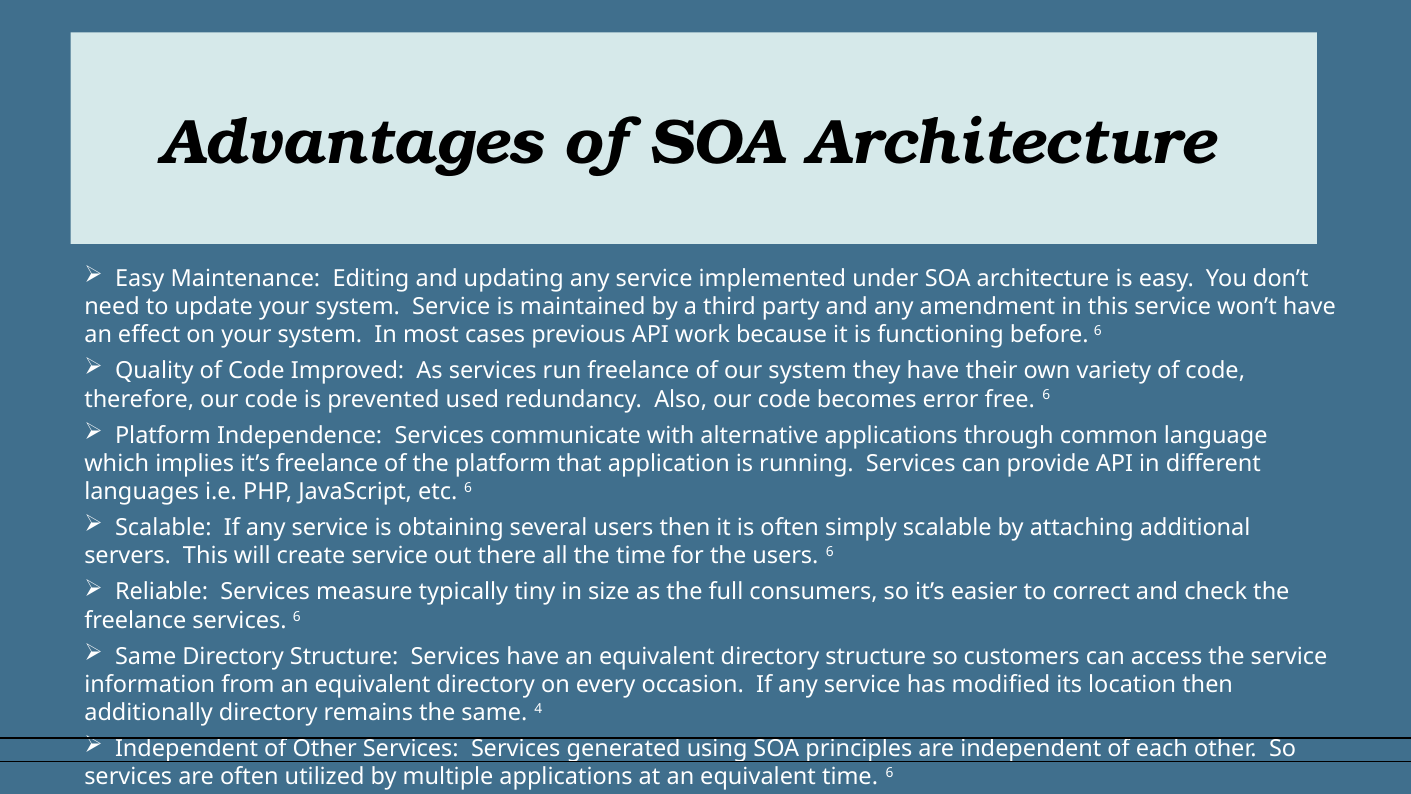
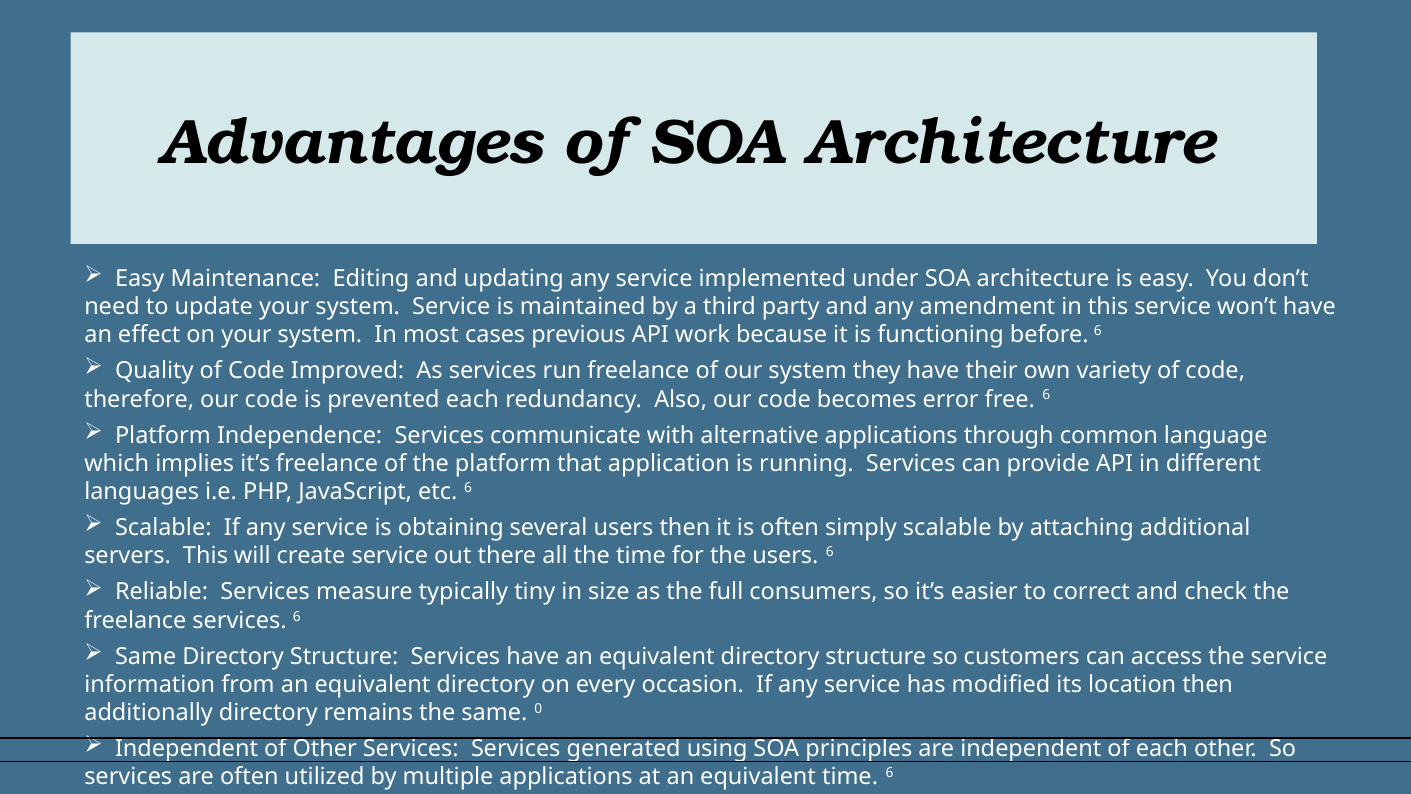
prevented used: used -> each (472, 399)
4: 4 -> 0 (538, 709)
